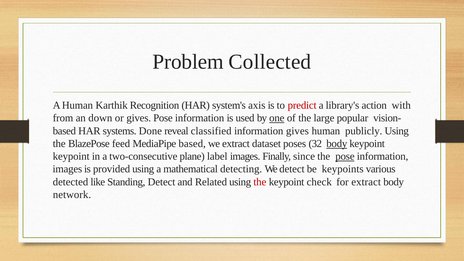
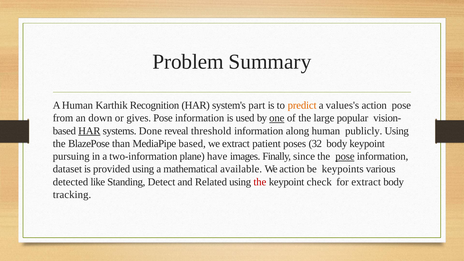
Collected: Collected -> Summary (270, 62)
axis: axis -> part (257, 105)
predict colour: red -> orange (302, 105)
library's: library's -> values's (342, 105)
action with: with -> pose (401, 105)
HAR underline: none -> present (89, 131)
classified: classified -> threshold (211, 131)
information gives: gives -> along (298, 131)
feed: feed -> than (121, 144)
dataset: dataset -> patient (266, 144)
body underline: present -> none (337, 144)
keypoint: keypoint -> pursuing (71, 156)
two-consecutive: two-consecutive -> two-information (143, 156)
label: label -> have (217, 156)
images: images -> dataset (67, 169)
detecting: detecting -> available (241, 169)
We detect: detect -> action (292, 169)
network: network -> tracking (72, 195)
